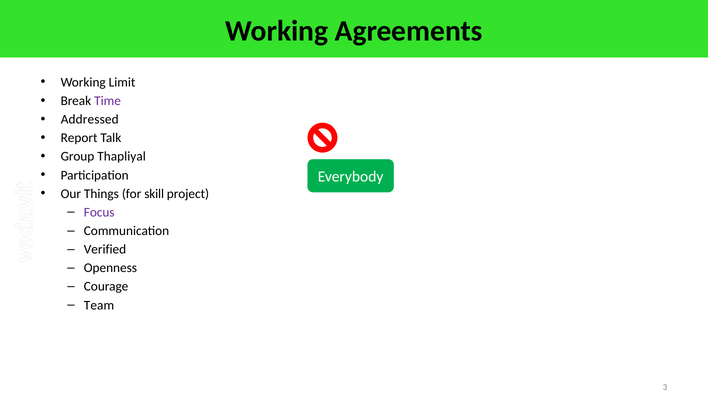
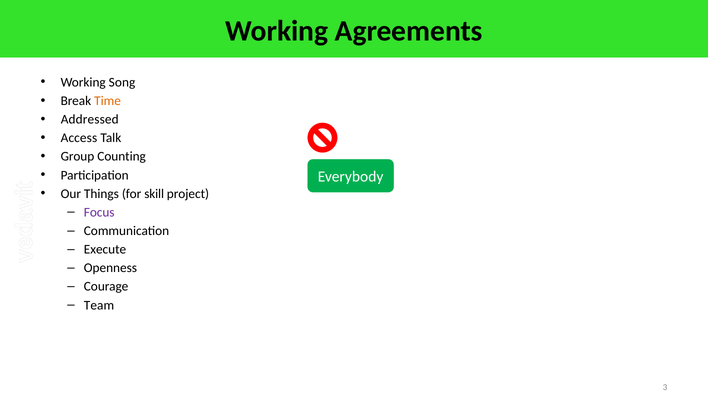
Limit: Limit -> Song (122, 82)
Time colour: purple -> orange (108, 101)
Report: Report -> Access (79, 138)
Thapliyal: Thapliyal -> Counting (122, 157)
Verified: Verified -> Execute (105, 250)
